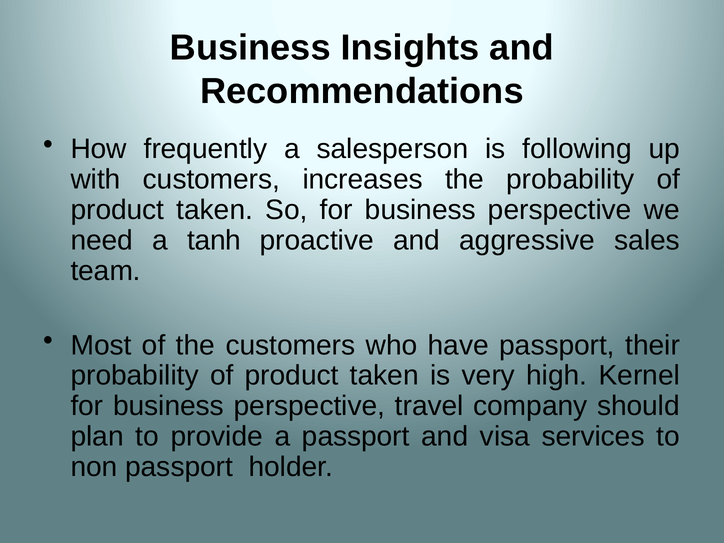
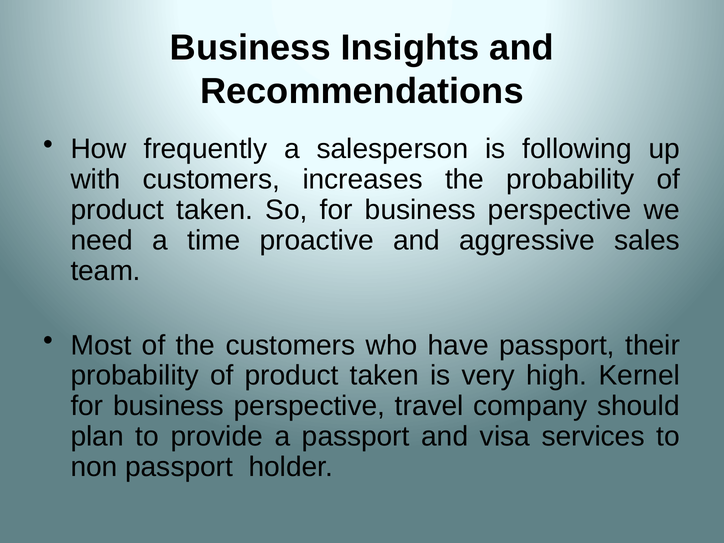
tanh: tanh -> time (214, 240)
